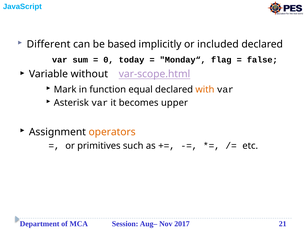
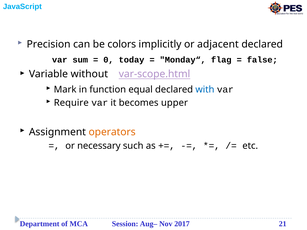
Different: Different -> Precision (49, 44)
based: based -> colors (122, 44)
included: included -> adjacent (218, 44)
with colour: orange -> blue (205, 90)
Asterisk: Asterisk -> Require (71, 103)
primitives: primitives -> necessary (99, 146)
